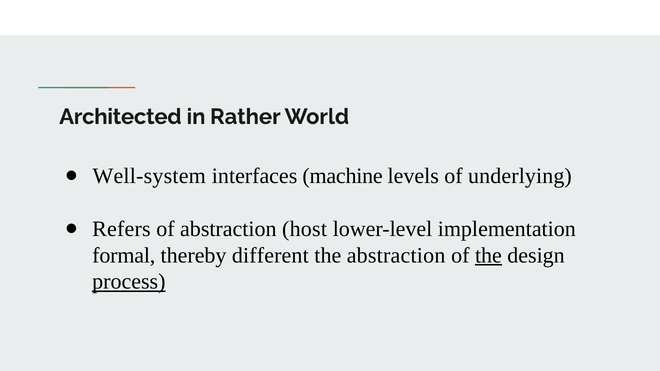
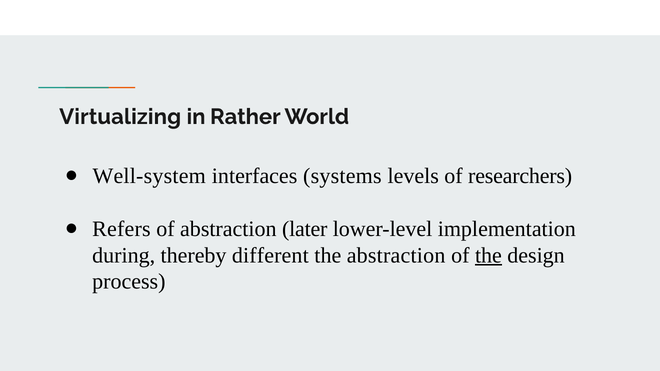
Architected: Architected -> Virtualizing (120, 117)
machine: machine -> systems (342, 176)
underlying: underlying -> researchers (520, 176)
host: host -> later (305, 229)
formal: formal -> during (124, 255)
process underline: present -> none (129, 282)
